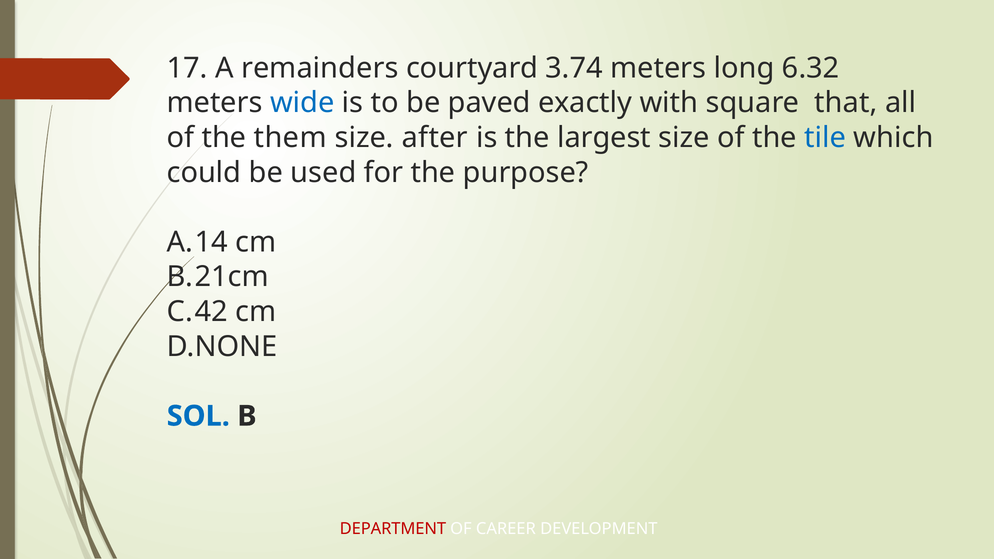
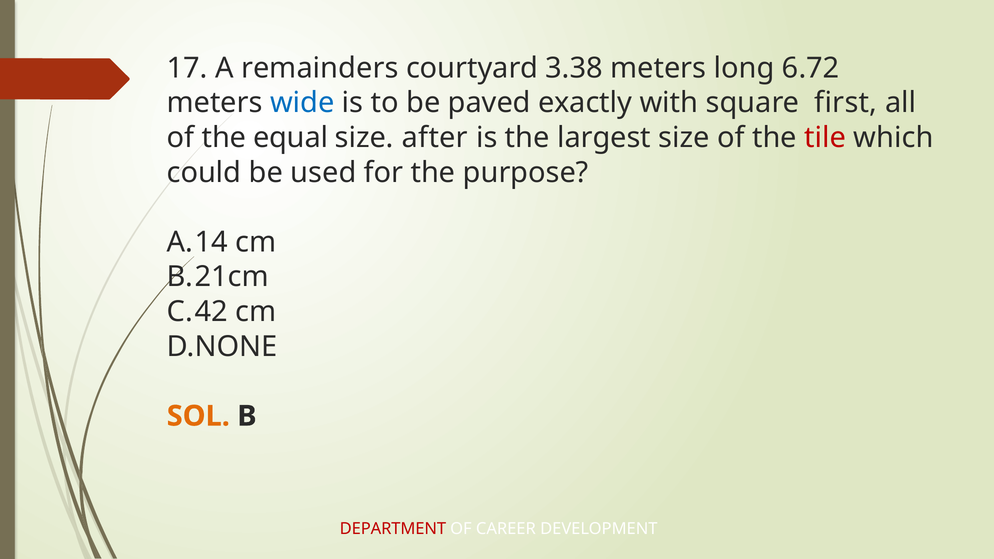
3.74: 3.74 -> 3.38 (574, 68)
6.32: 6.32 -> 6.72 (811, 68)
that: that -> first (846, 103)
them: them -> equal (291, 138)
tile colour: blue -> red (825, 138)
SOL colour: blue -> orange (198, 416)
